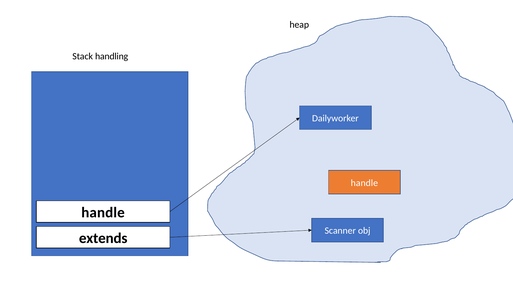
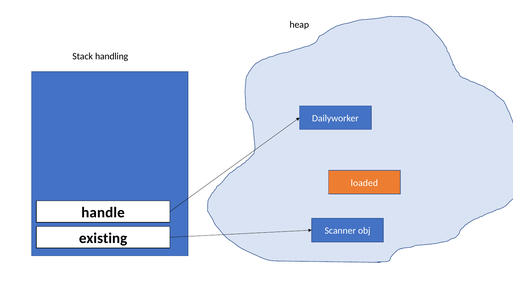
handle: handle -> loaded (364, 183)
extends: extends -> existing (103, 239)
